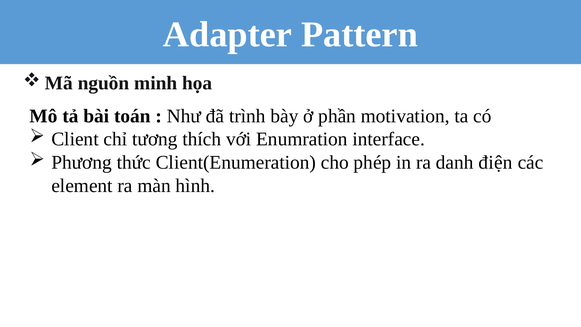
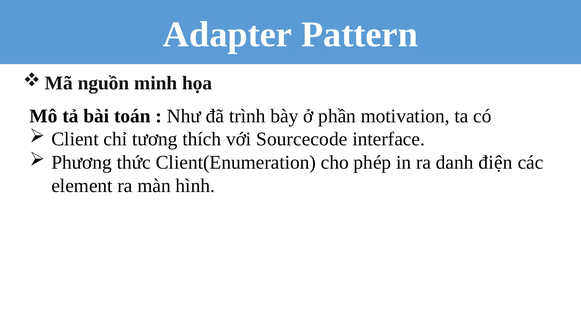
Enumration: Enumration -> Sourcecode (302, 139)
